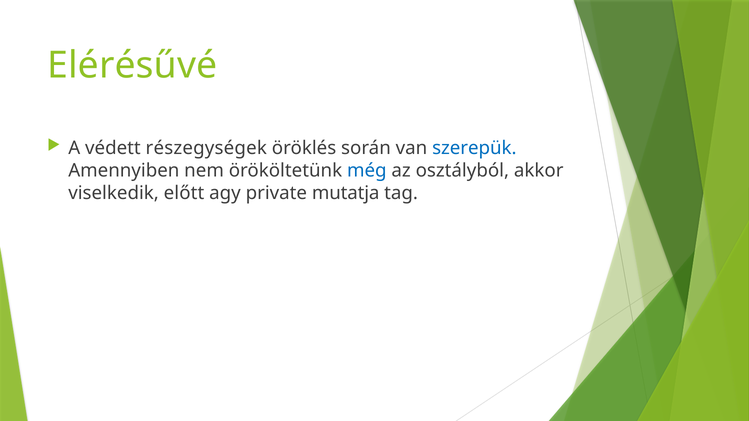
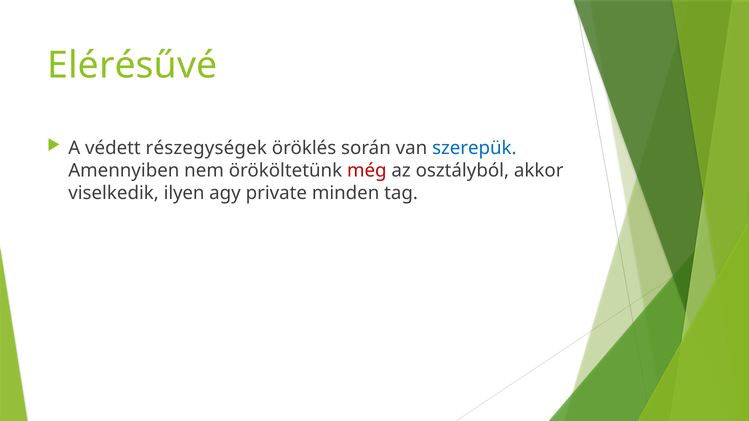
még colour: blue -> red (367, 171)
előtt: előtt -> ilyen (184, 193)
mutatja: mutatja -> minden (346, 193)
